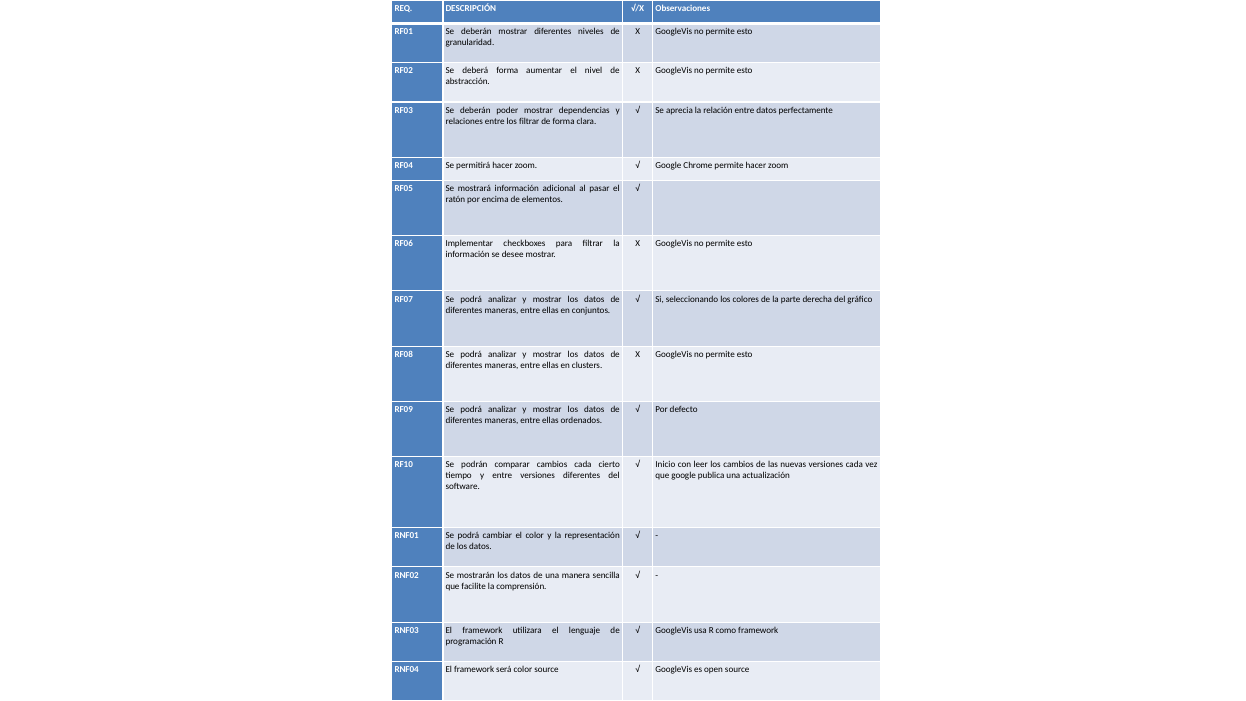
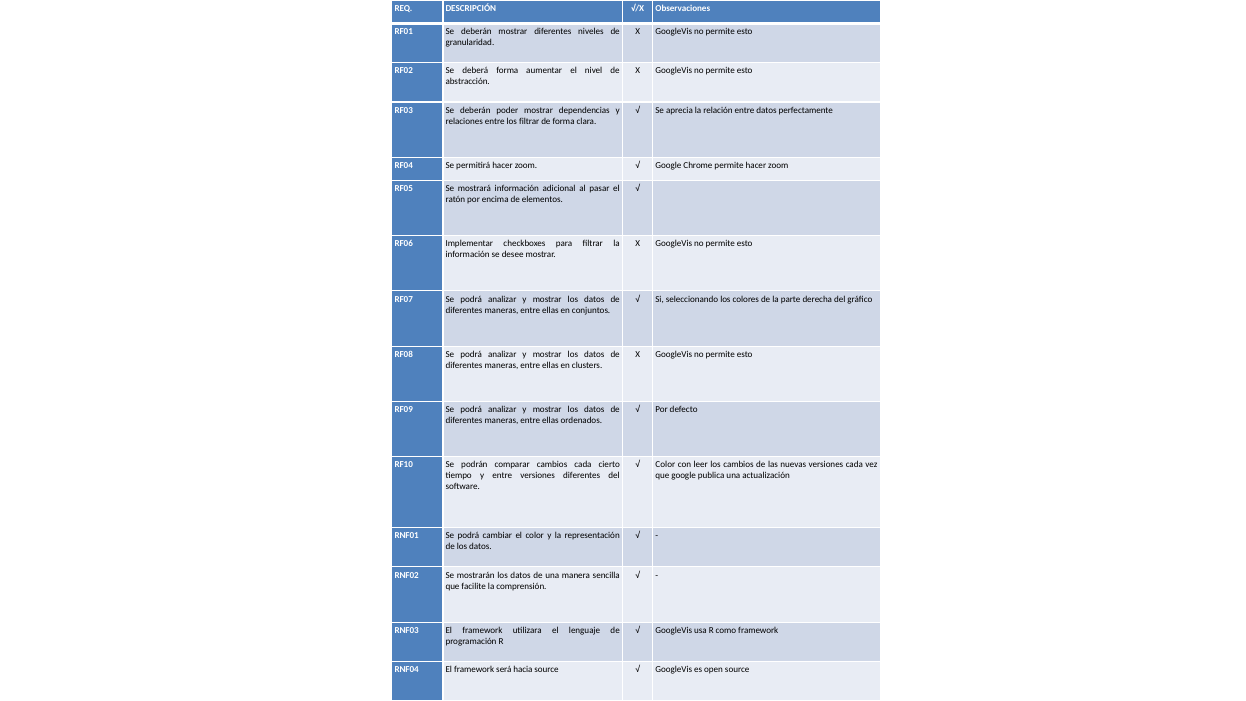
Inicio: Inicio -> Color (665, 465)
será color: color -> hacia (523, 669)
